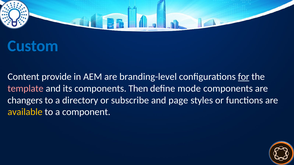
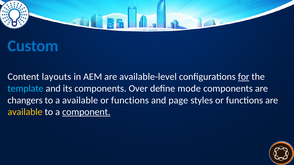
provide: provide -> layouts (56, 77)
branding-level: branding-level -> available-level (148, 77)
template colour: pink -> light blue (26, 89)
Then: Then -> Over (138, 89)
a directory: directory -> available (80, 100)
subscribe: subscribe -> functions (130, 100)
component underline: none -> present (86, 112)
